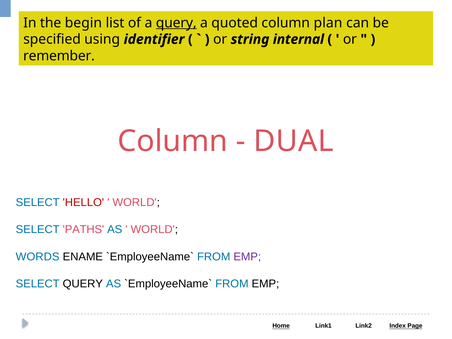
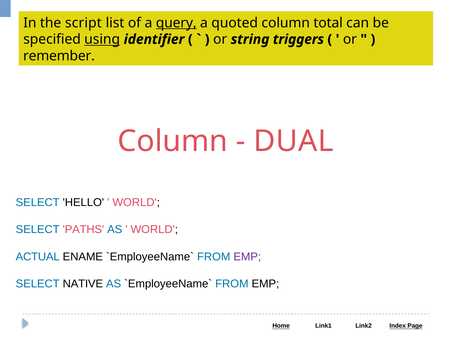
begin: begin -> script (83, 23)
plan: plan -> total (328, 23)
using underline: none -> present (102, 39)
internal: internal -> triggers (298, 39)
HELLO colour: red -> black (83, 202)
WORDS: WORDS -> ACTUAL (38, 257)
SELECT QUERY: QUERY -> NATIVE (83, 284)
